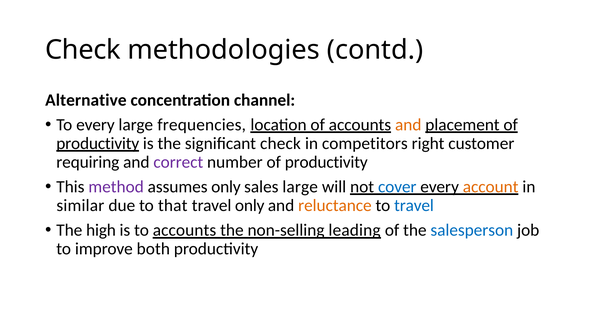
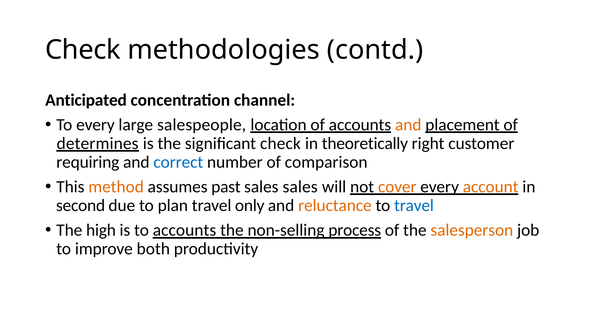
Alternative: Alternative -> Anticipated (86, 100)
frequencies: frequencies -> salespeople (202, 125)
productivity: productivity -> determines (98, 144)
competitors: competitors -> theoretically (365, 144)
correct colour: purple -> blue (178, 162)
number of productivity: productivity -> comparison (326, 162)
method colour: purple -> orange (116, 187)
assumes only: only -> past (226, 187)
sales large: large -> sales (300, 187)
cover colour: blue -> orange (397, 187)
similar: similar -> second (81, 206)
that: that -> plan (173, 206)
leading: leading -> process (355, 231)
salesperson colour: blue -> orange (472, 231)
